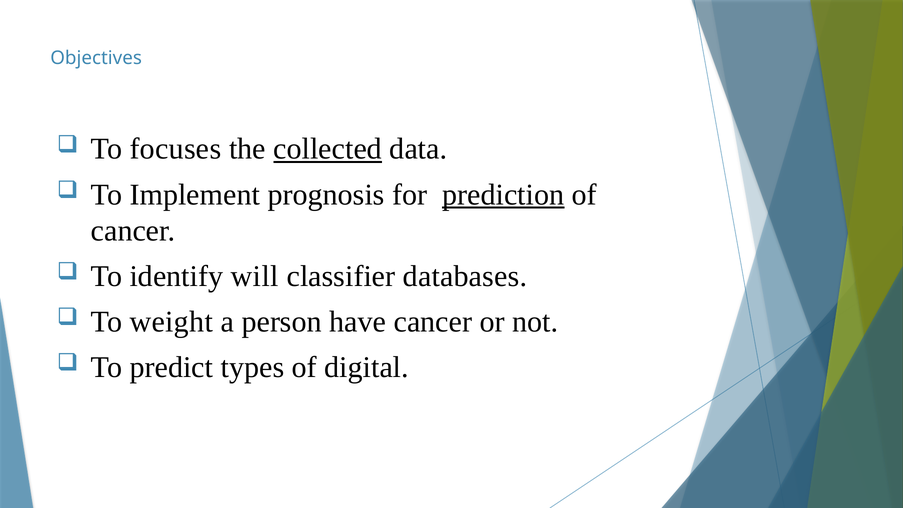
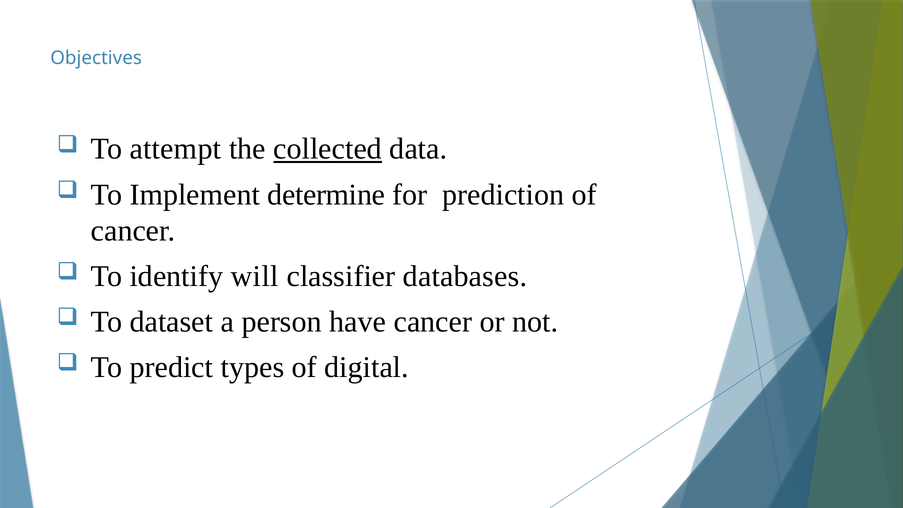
focuses: focuses -> attempt (175, 149)
prognosis: prognosis -> determine (326, 195)
prediction underline: present -> none (503, 195)
weight: weight -> dataset (171, 322)
